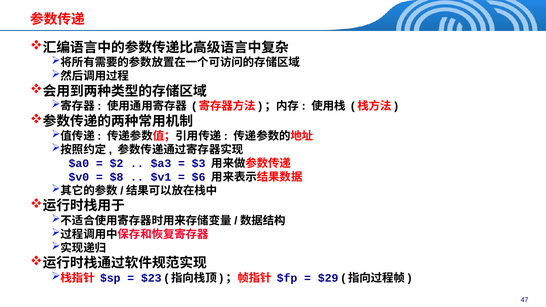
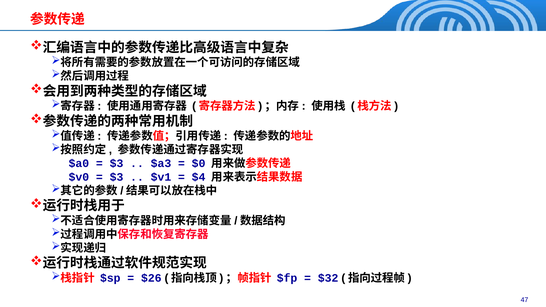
$2: $2 -> $3 (117, 163)
$3: $3 -> $0 (199, 163)
$8: $8 -> $3 (117, 177)
$6: $6 -> $4 (199, 177)
$23: $23 -> $26 (151, 278)
$29: $29 -> $32 (328, 278)
